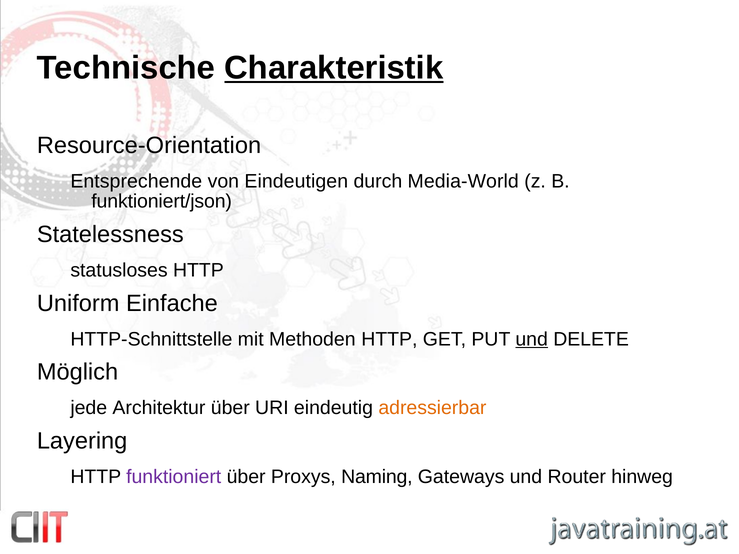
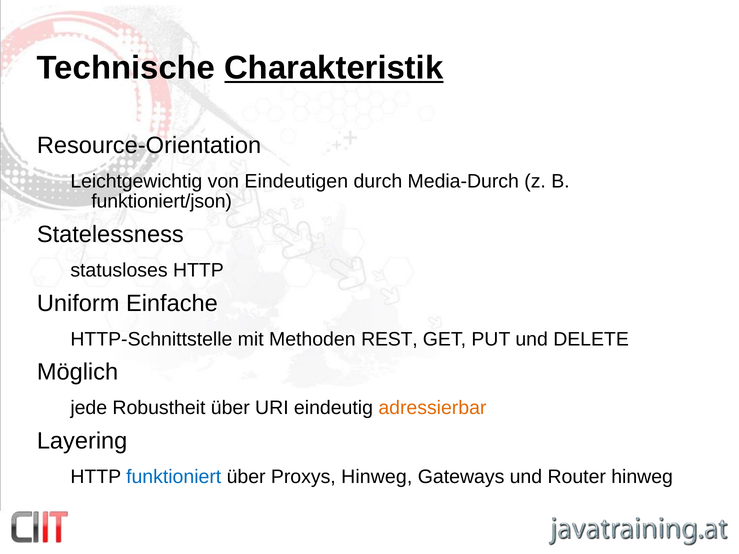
Entsprechende: Entsprechende -> Leichtgewichtig (136, 181)
Media-World: Media-World -> Media-Durch (463, 181)
Methoden HTTP: HTTP -> REST (389, 339)
und underline: present -> none (532, 339)
Architektur: Architektur -> Robustheit (159, 408)
funktioniert colour: purple -> blue (174, 477)
Proxys Naming: Naming -> Hinweg (377, 477)
